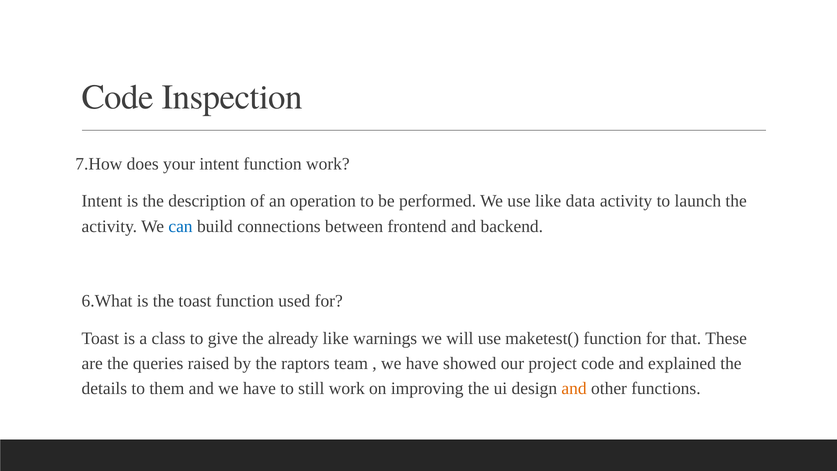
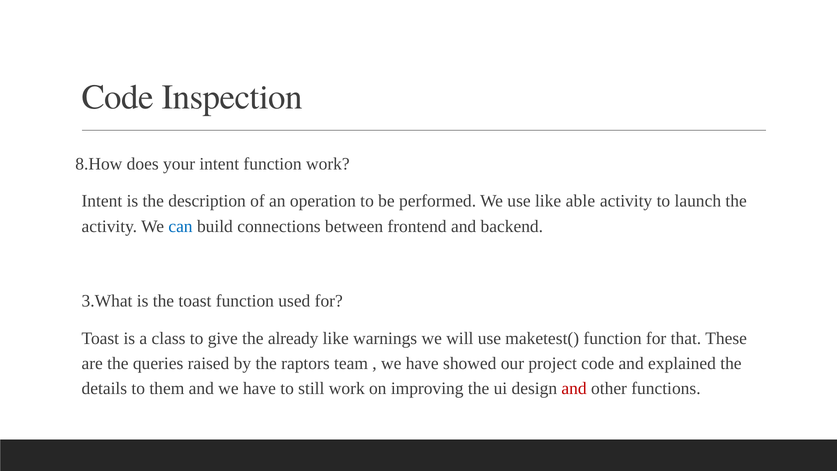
7.How: 7.How -> 8.How (99, 164)
data: data -> able (580, 201)
6.What: 6.What -> 3.What (107, 301)
and colour: orange -> red (574, 389)
